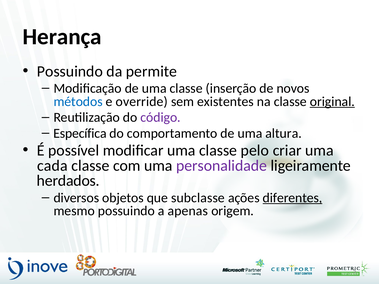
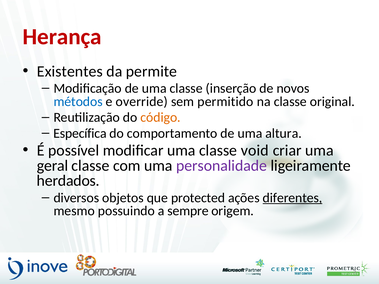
Herança colour: black -> red (62, 37)
Possuindo: Possuindo -> Existentes (70, 71)
existentes: existentes -> permitido (225, 102)
original underline: present -> none (332, 102)
código colour: purple -> orange (161, 117)
pelo: pelo -> void (255, 151)
cada: cada -> geral (53, 166)
subclasse: subclasse -> protected (198, 198)
apenas: apenas -> sempre (188, 211)
